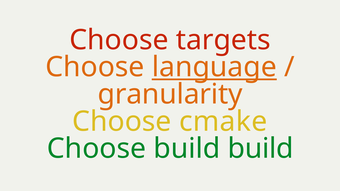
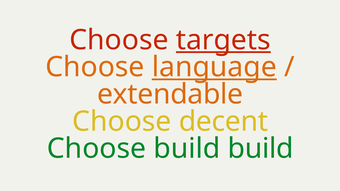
targets underline: none -> present (223, 40)
granularity: granularity -> extendable (170, 94)
cmake: cmake -> decent (223, 122)
